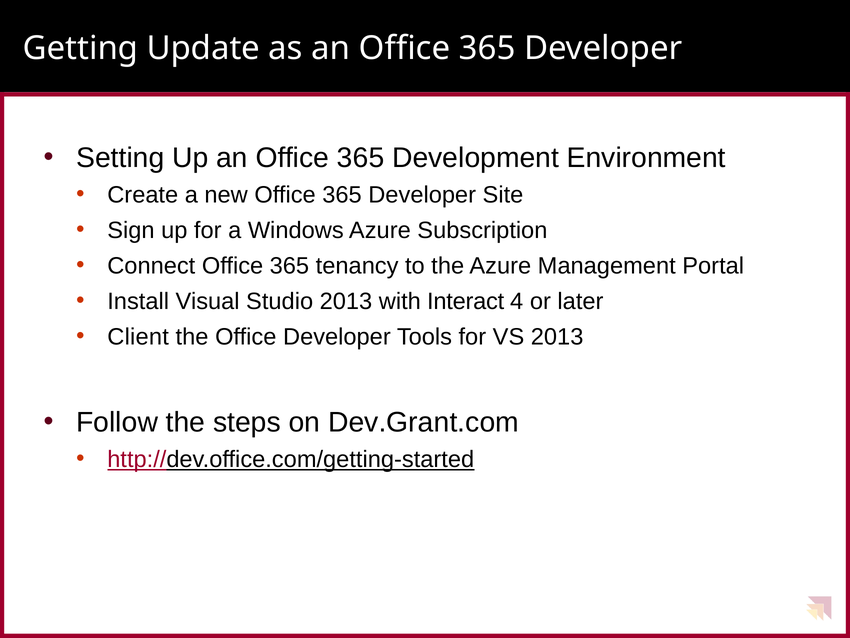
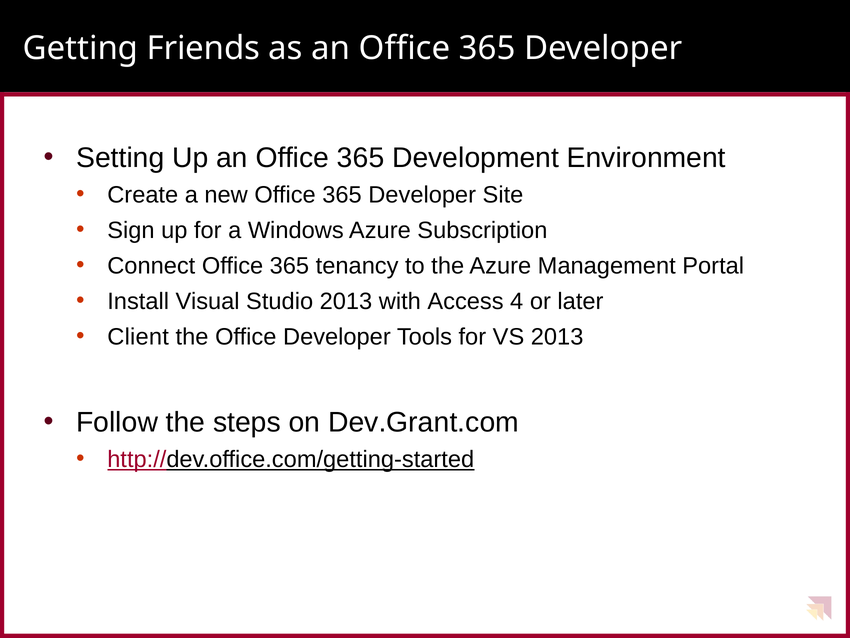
Update: Update -> Friends (203, 48)
Interact: Interact -> Access (466, 301)
